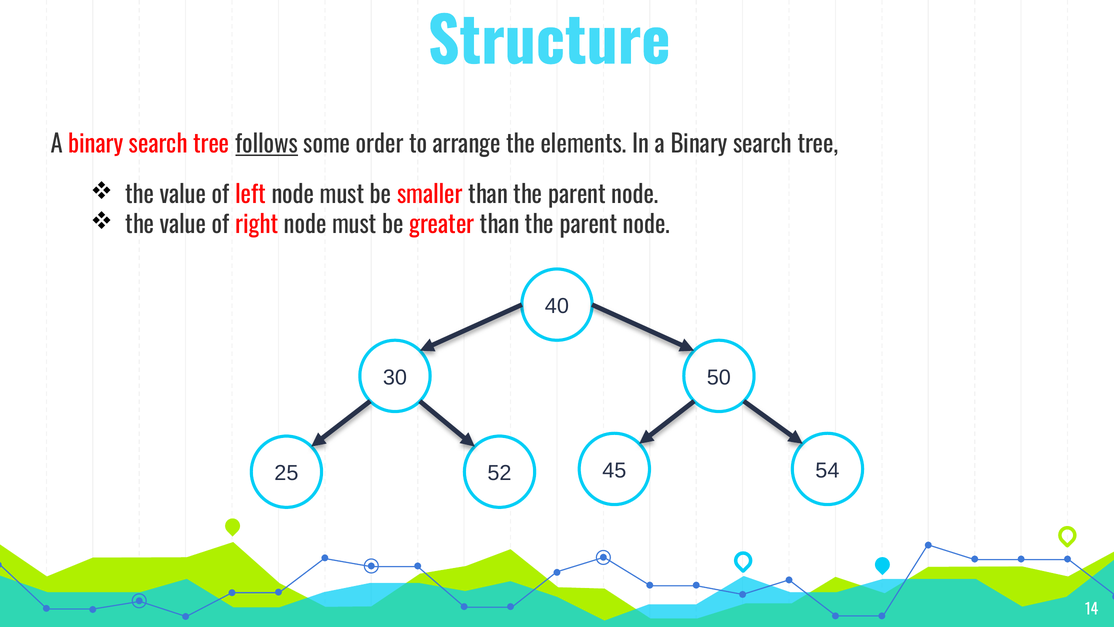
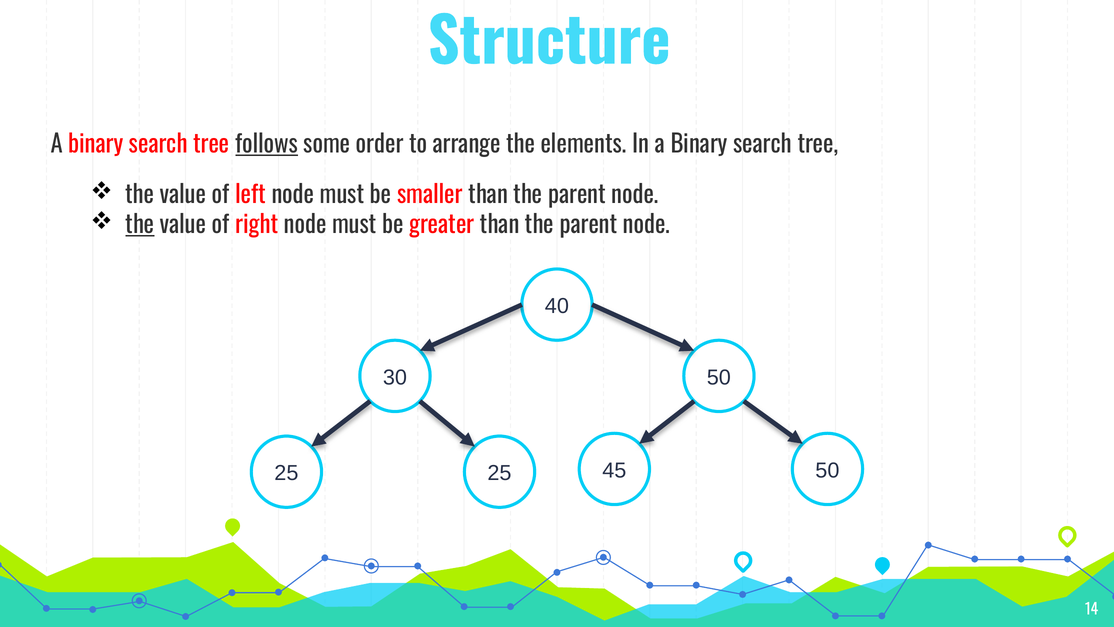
the underline: none -> present (140, 225)
45 54: 54 -> 50 (827, 470)
25 52: 52 -> 25 (499, 473)
